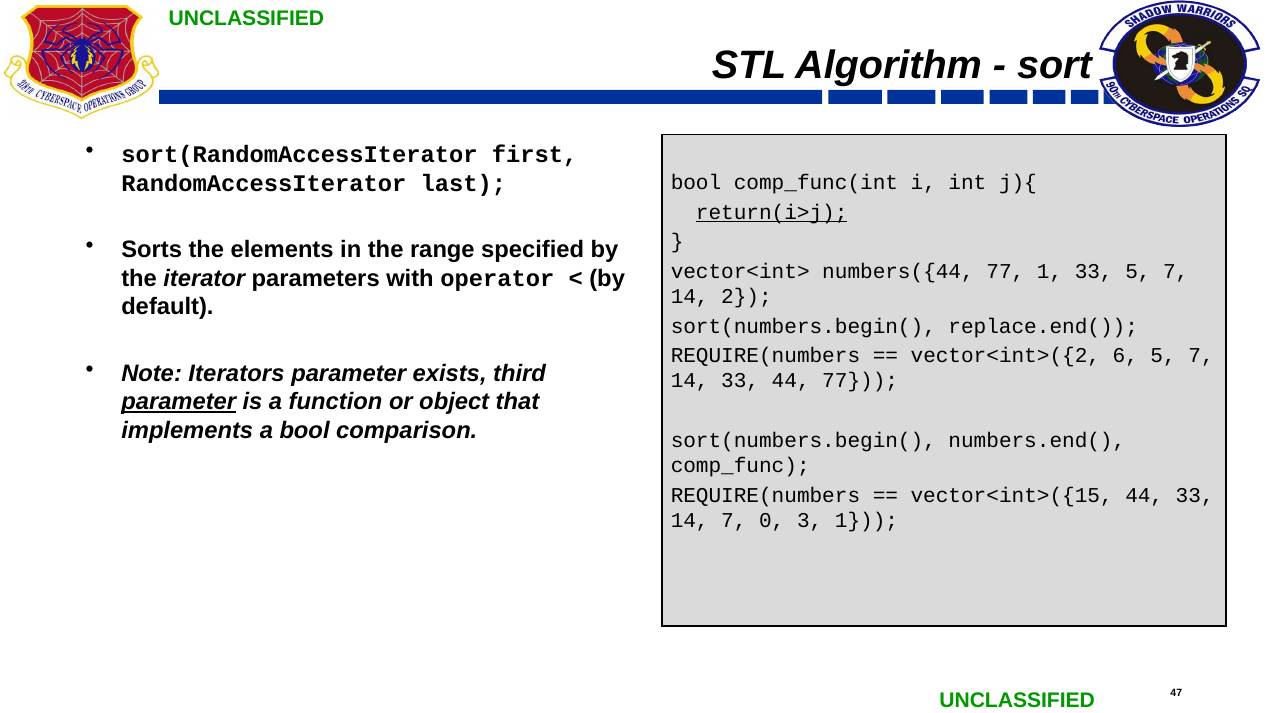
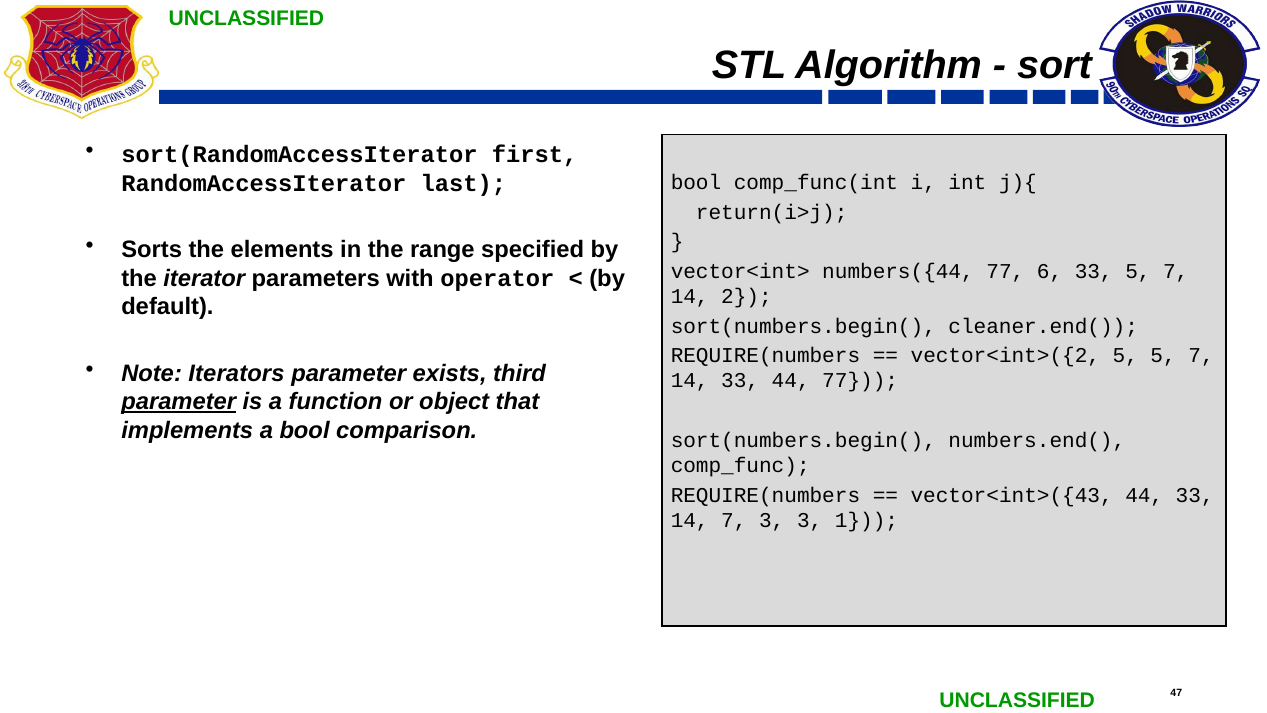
return(i>j underline: present -> none (772, 212)
77 1: 1 -> 6 (1050, 271)
replace.end(: replace.end( -> cleaner.end( (1043, 326)
vector<int>({2 6: 6 -> 5 (1125, 356)
vector<int>({15: vector<int>({15 -> vector<int>({43 (1012, 495)
7 0: 0 -> 3 (772, 520)
